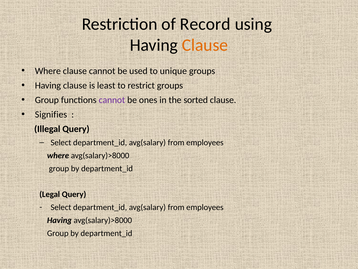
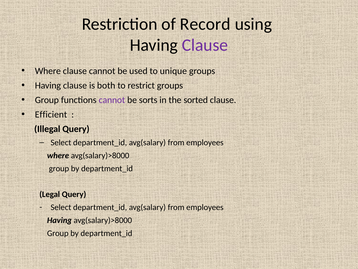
Clause colour: orange -> purple (205, 45)
least: least -> both (106, 85)
ones: ones -> sorts (148, 100)
Signifies: Signifies -> Efficient (51, 114)
